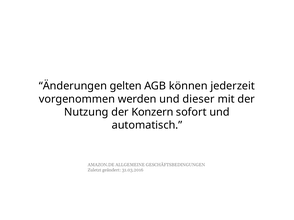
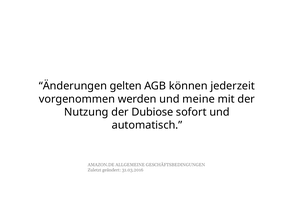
dieser: dieser -> meine (199, 99)
Konzern: Konzern -> Dubiose (152, 112)
